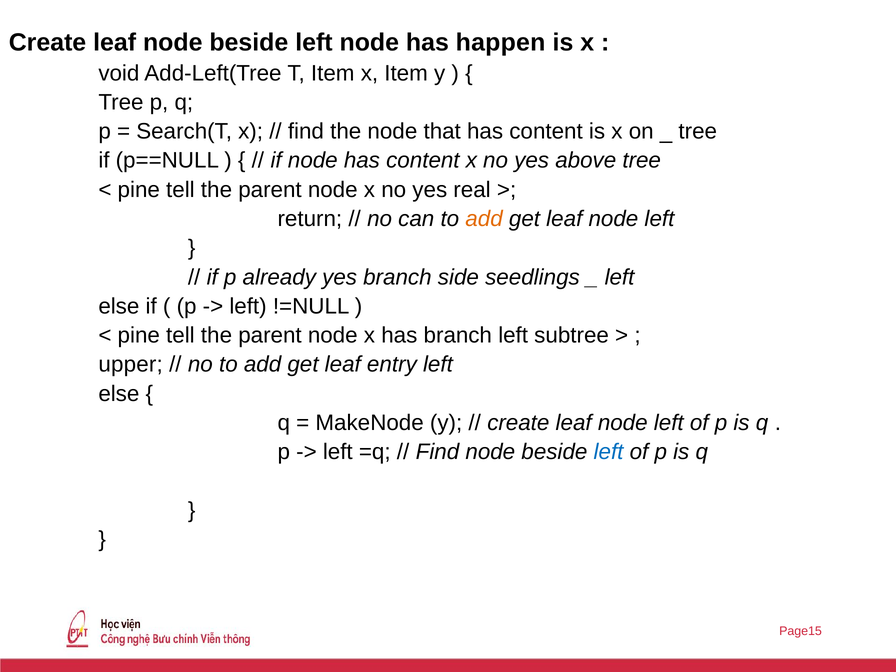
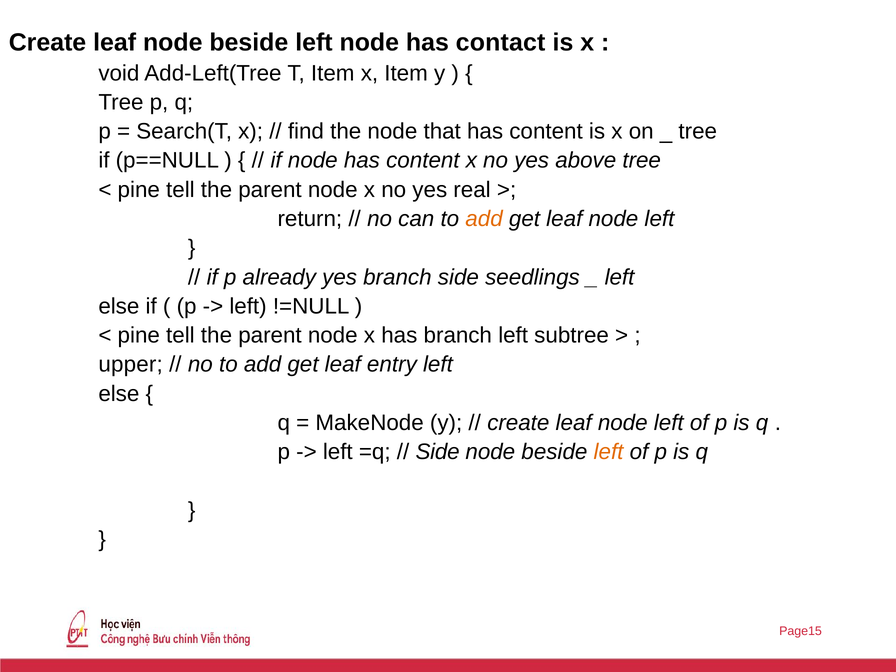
happen: happen -> contact (501, 43)
Find: Find -> Side (438, 452)
left colour: blue -> orange (609, 452)
